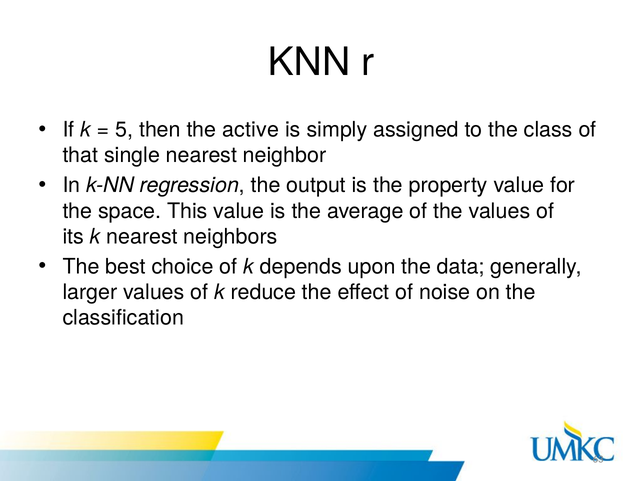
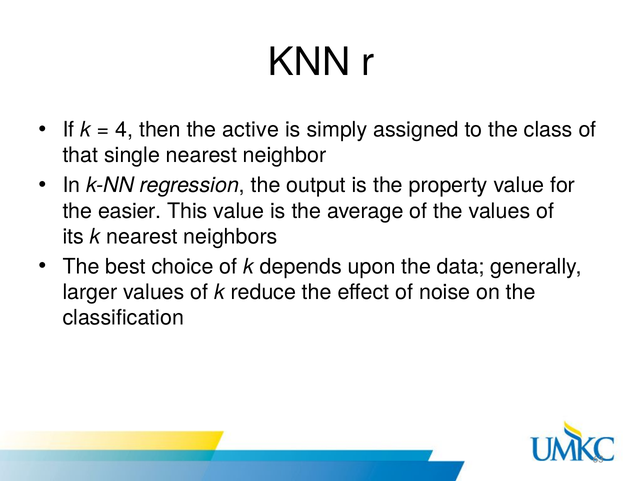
5: 5 -> 4 (124, 130)
space: space -> easier (130, 211)
